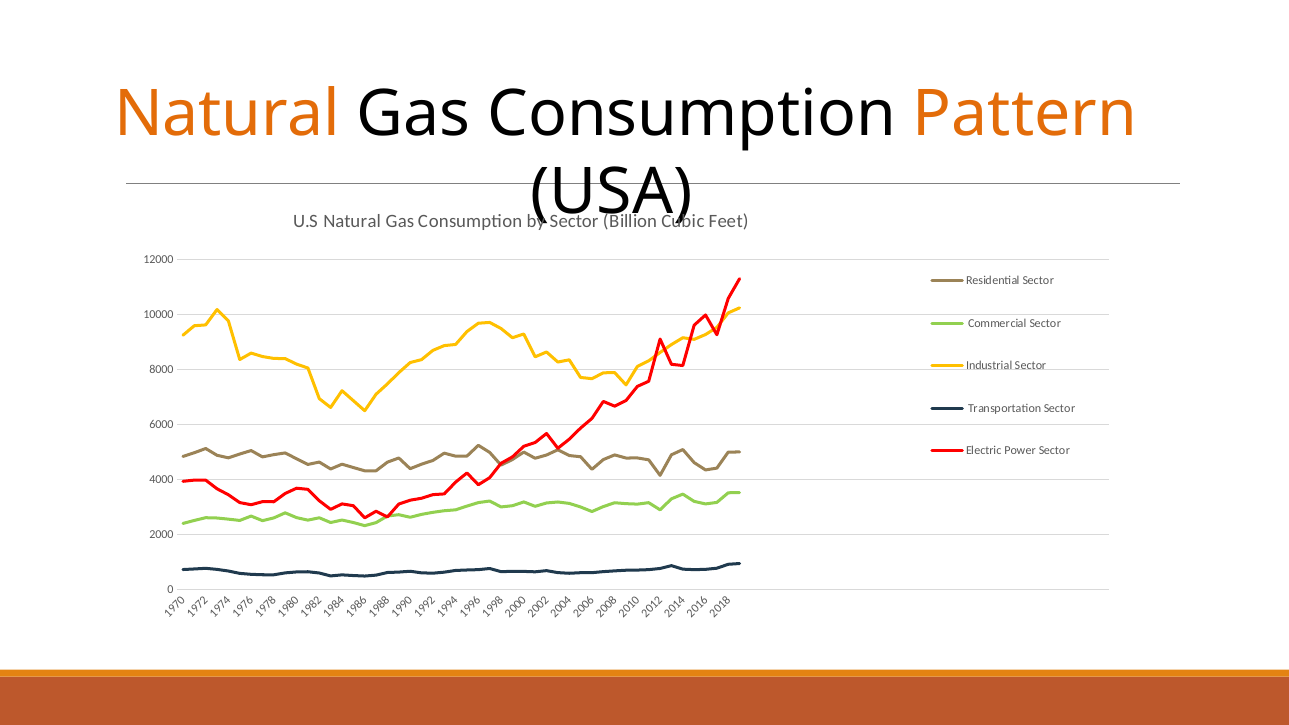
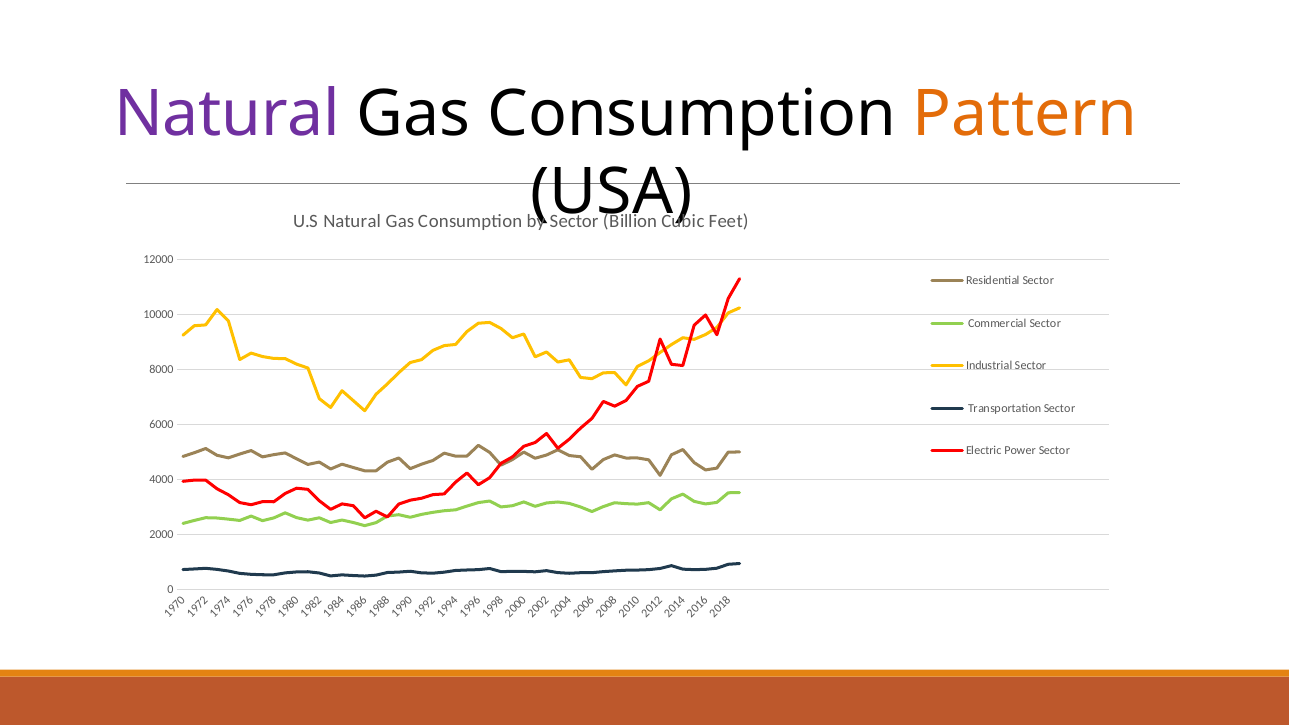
Natural colour: orange -> purple (227, 115)
